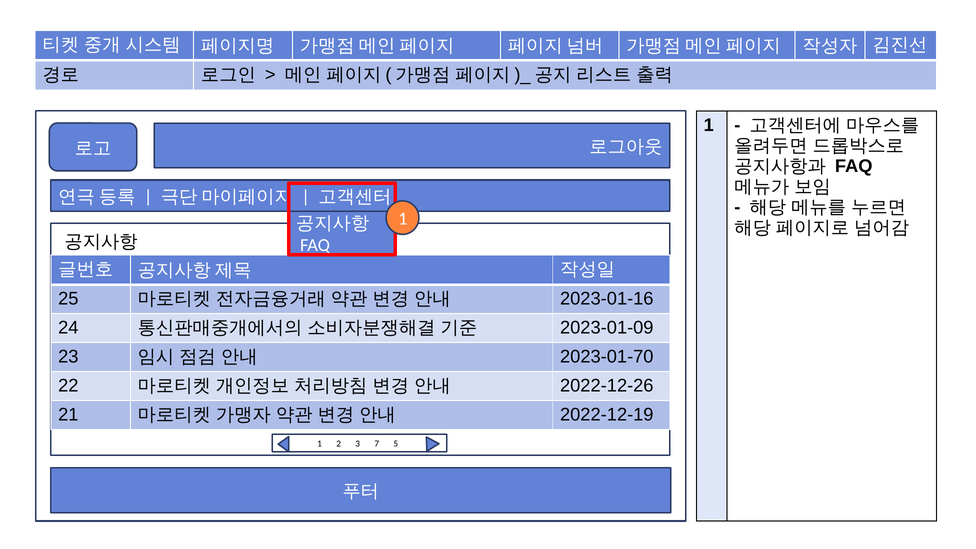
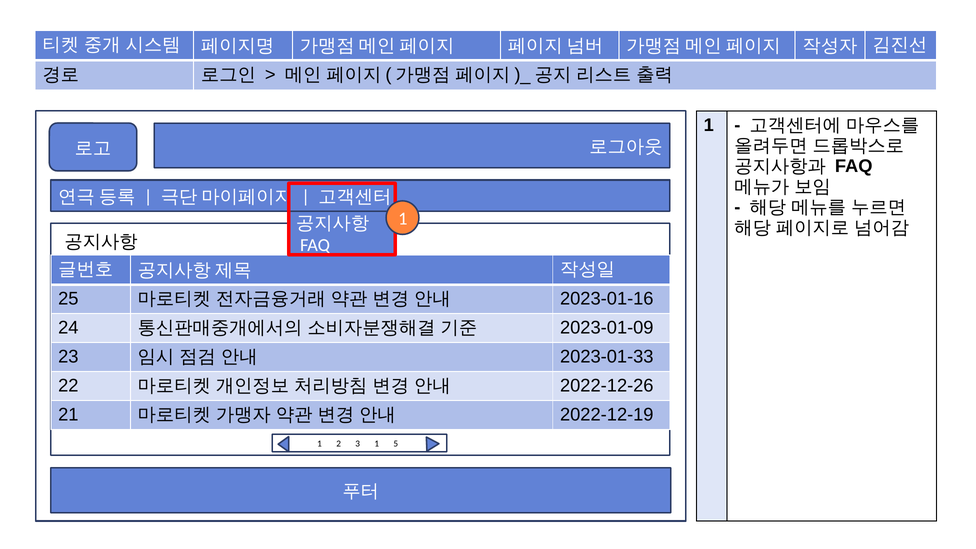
2023-01-70: 2023-01-70 -> 2023-01-33 (607, 357)
3 7: 7 -> 1 (377, 444)
